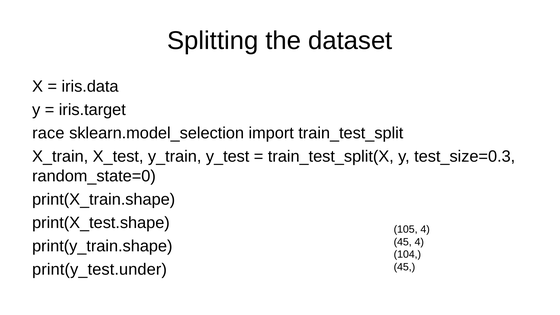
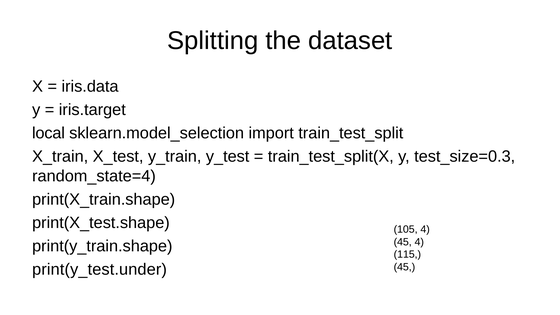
race: race -> local (48, 133)
random_state=0: random_state=0 -> random_state=4 (94, 176)
104: 104 -> 115 (407, 255)
